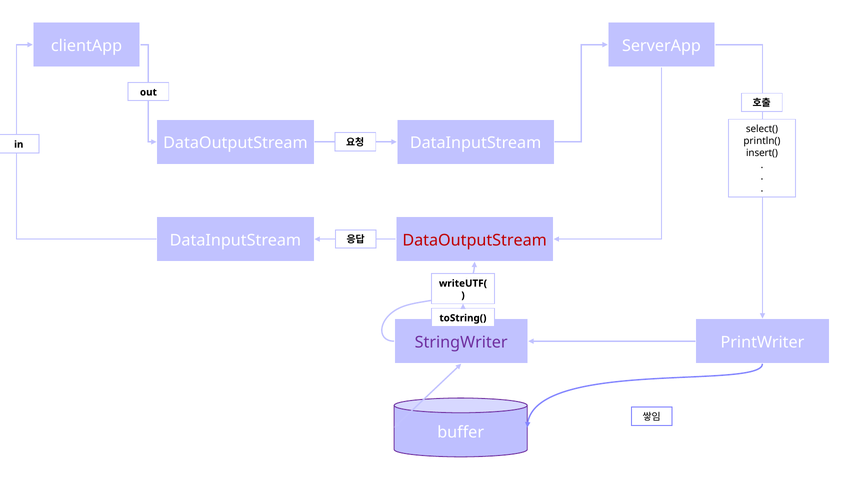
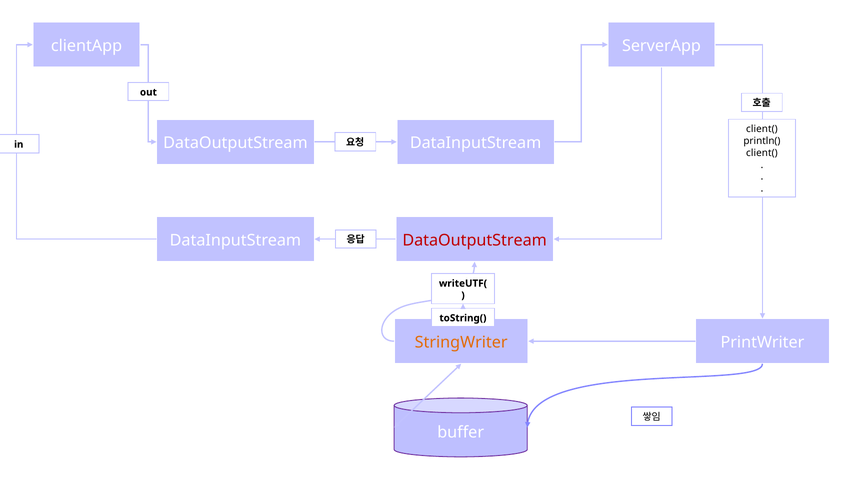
select(: select( -> client( (762, 129)
insert(: insert( -> client( (762, 153)
StringWriter colour: purple -> orange (461, 342)
